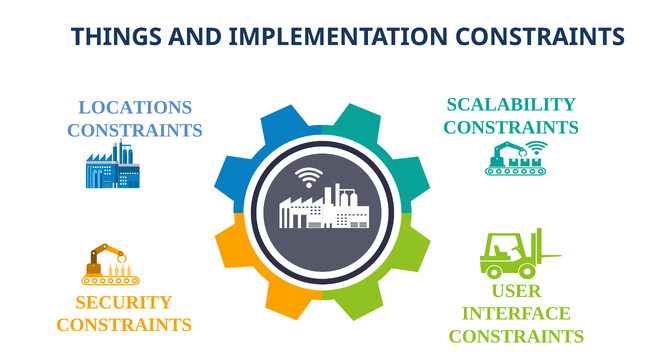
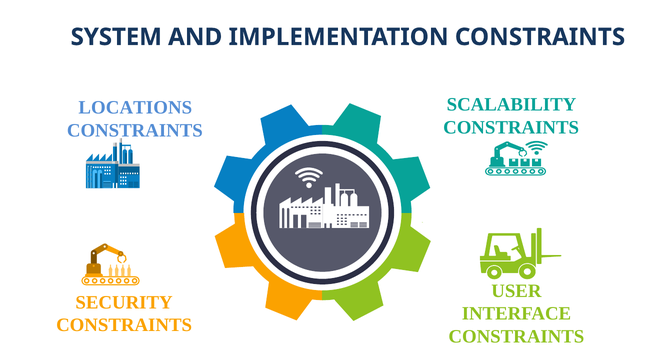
THINGS: THINGS -> SYSTEM (116, 37)
